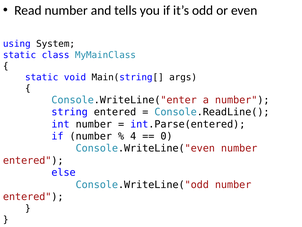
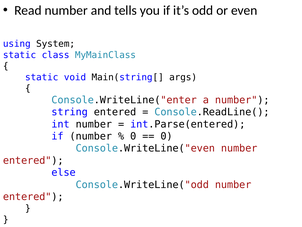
4: 4 -> 0 (133, 136)
